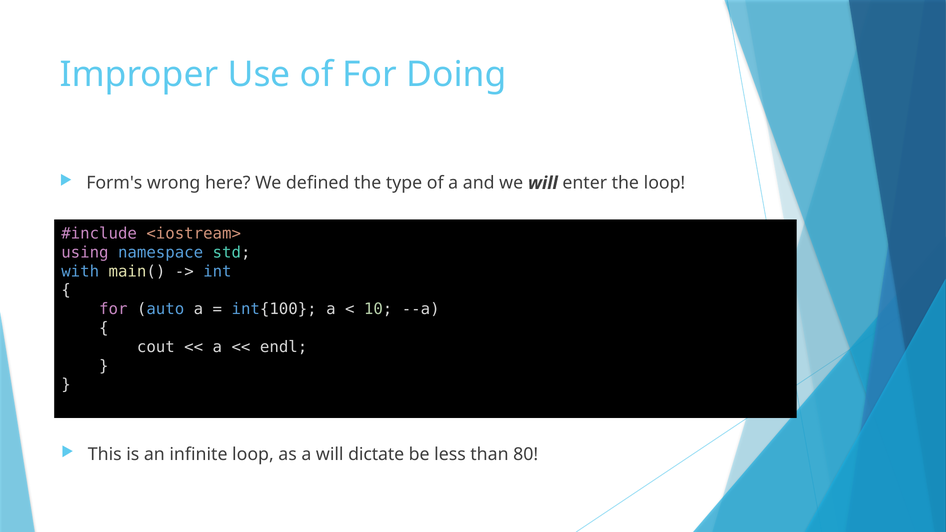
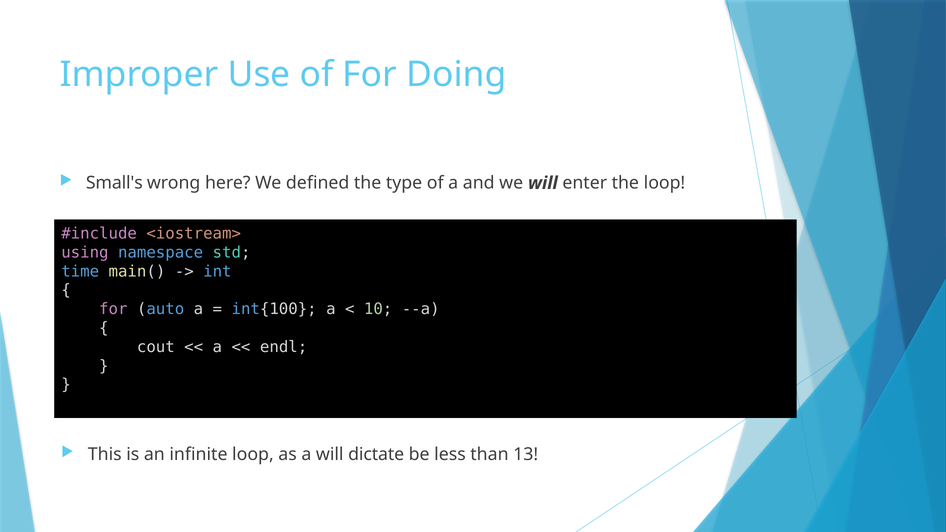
Form's: Form's -> Small's (114, 183)
with: with -> time (80, 271)
80: 80 -> 13 (526, 455)
